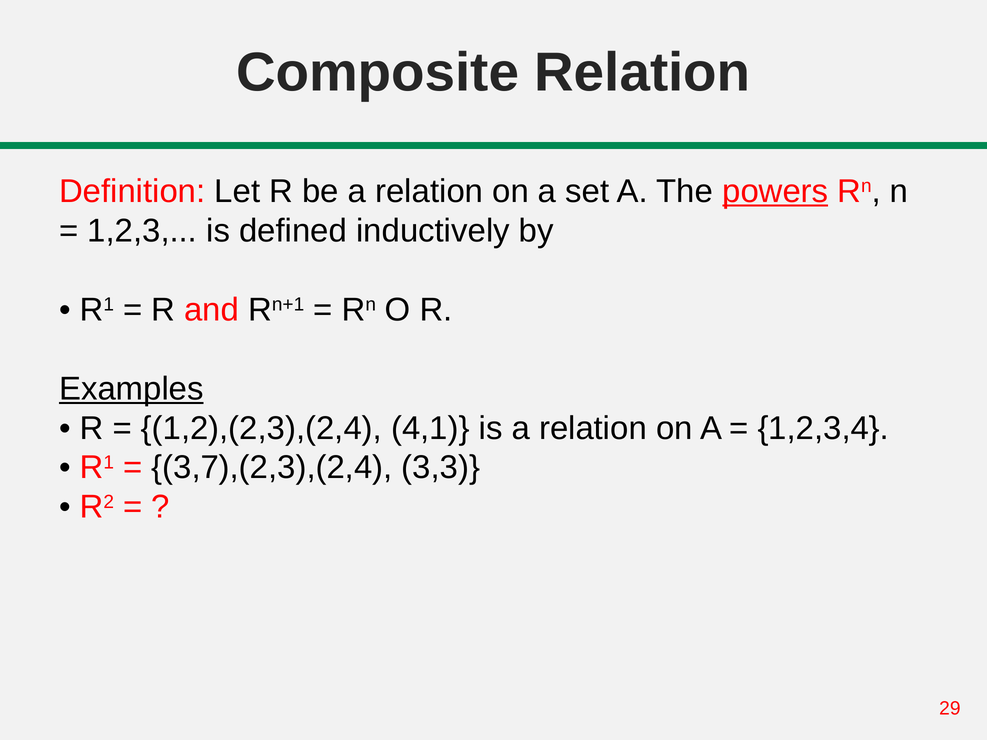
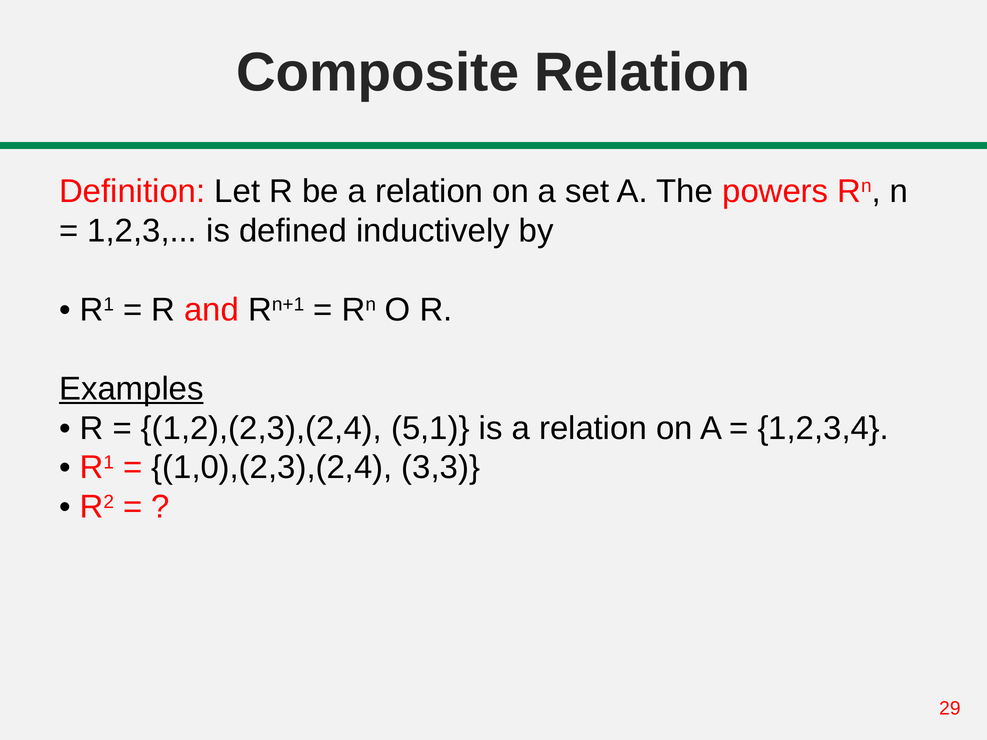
powers underline: present -> none (775, 191)
4,1: 4,1 -> 5,1 (430, 428)
3,7),(2,3),(2,4: 3,7),(2,3),(2,4 -> 1,0),(2,3),(2,4 (272, 468)
